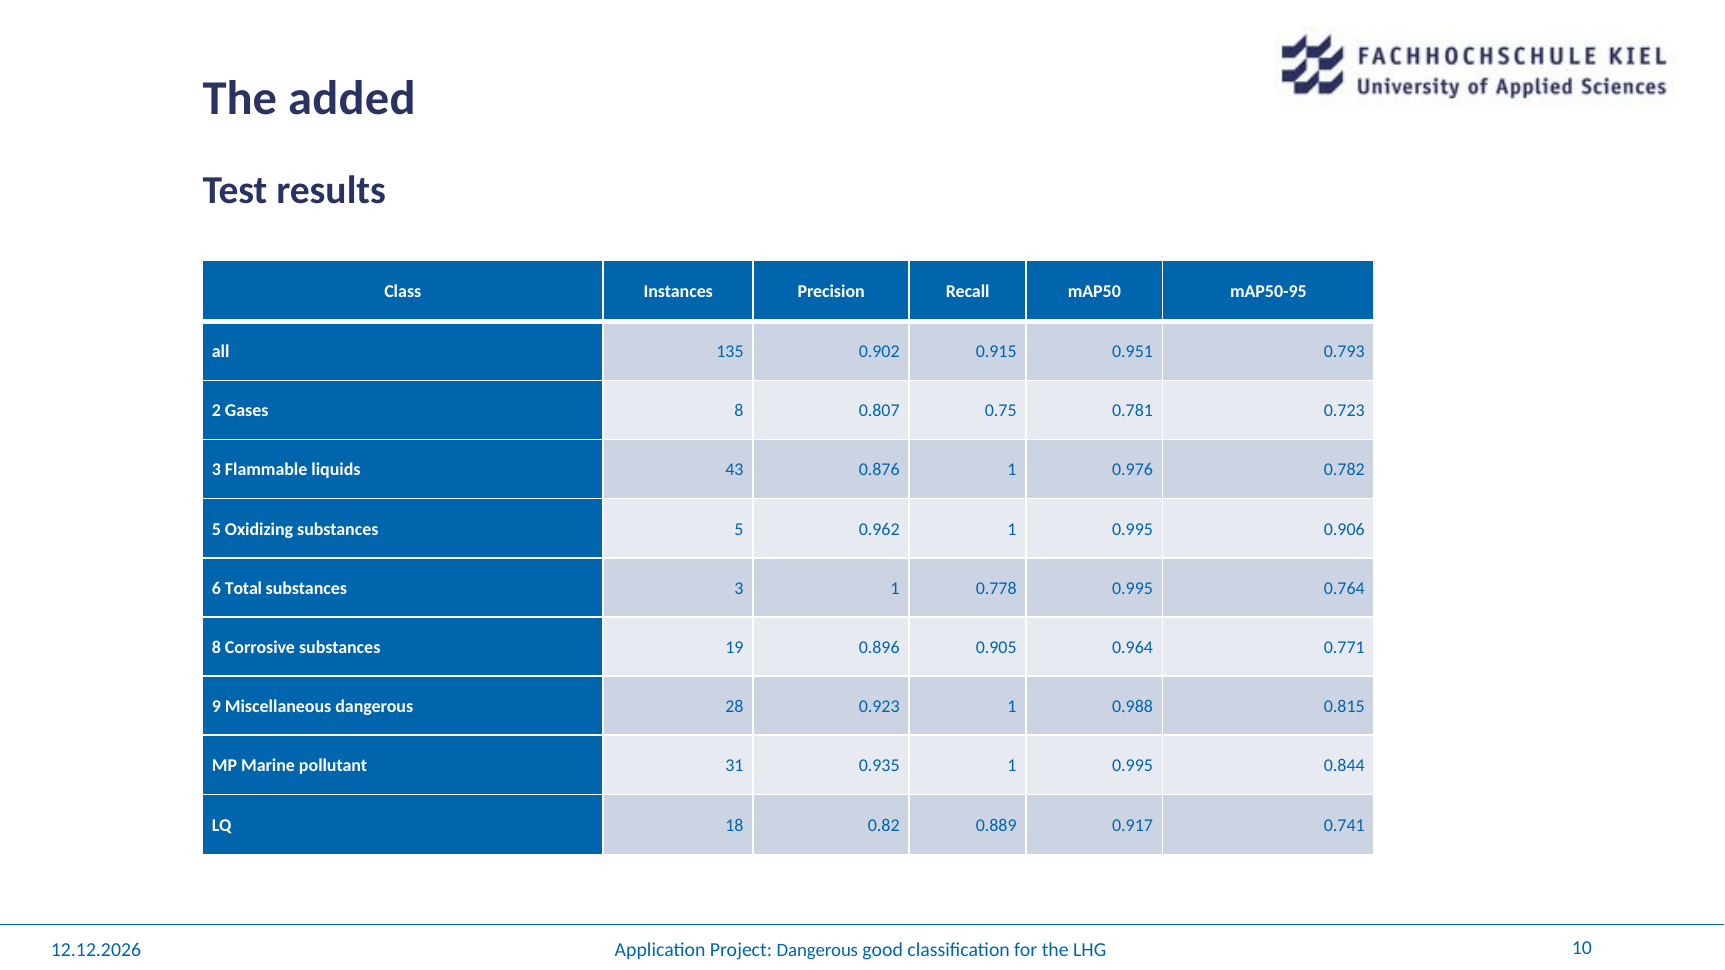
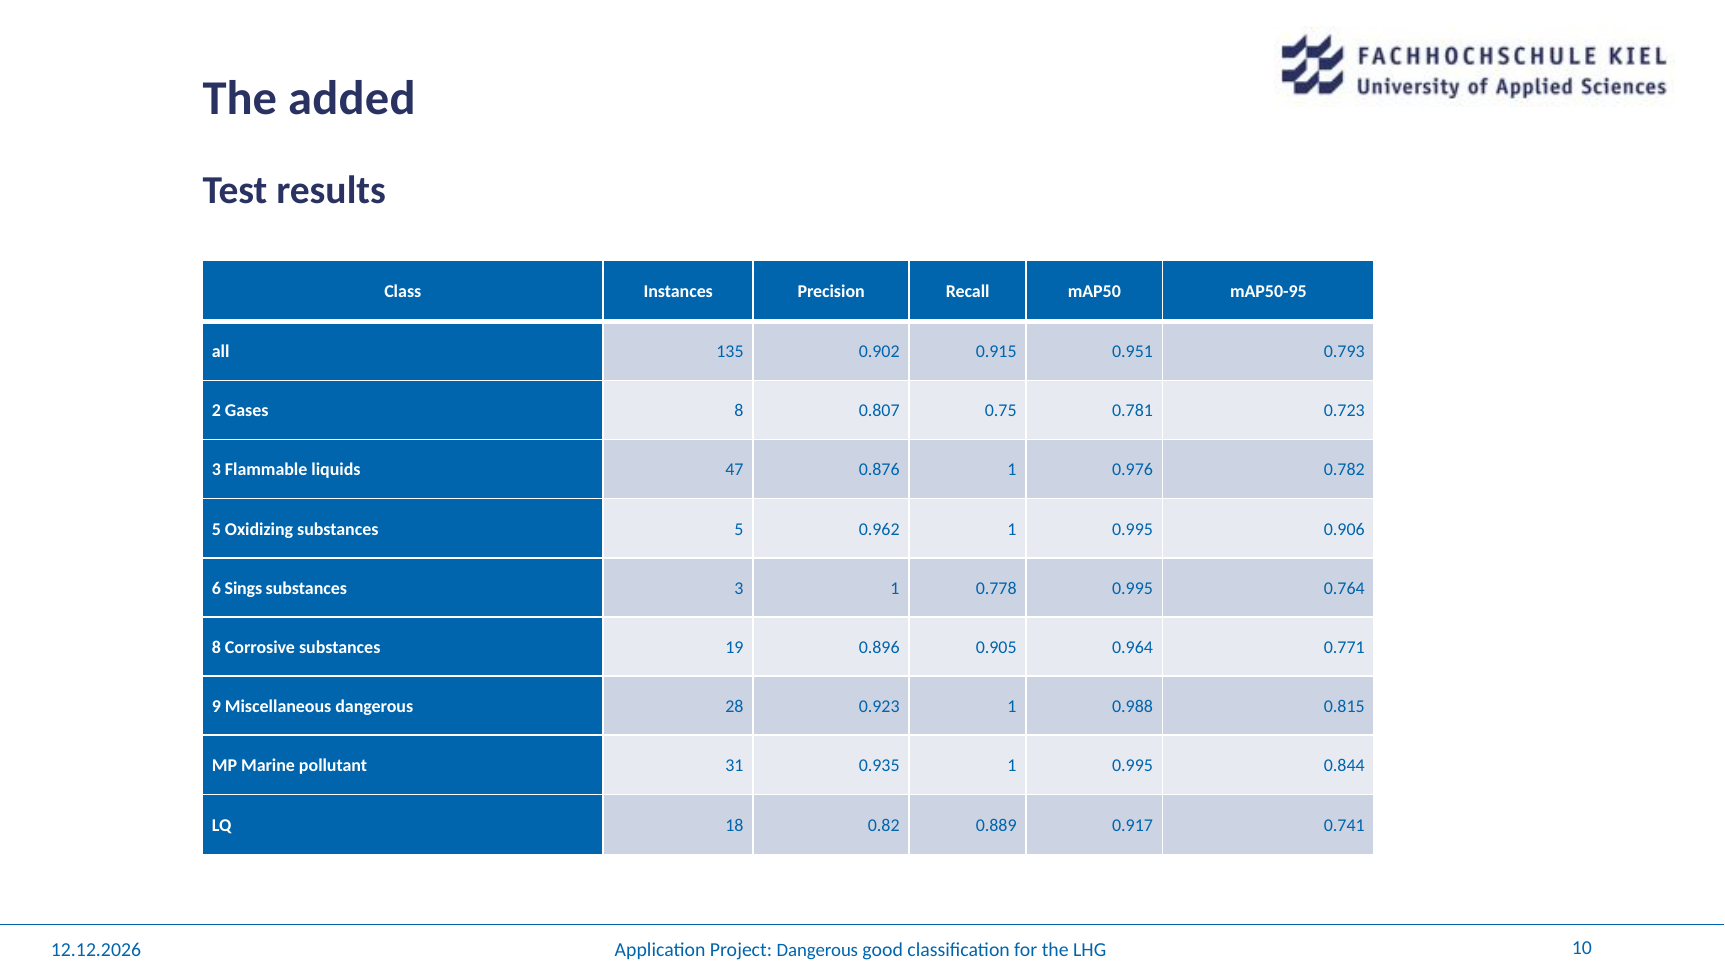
43: 43 -> 47 (735, 470)
Total: Total -> Sings (243, 588)
